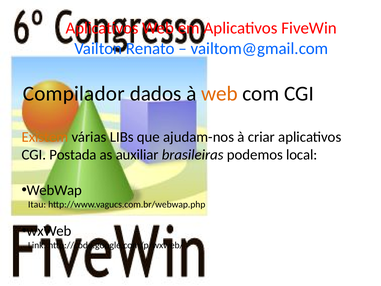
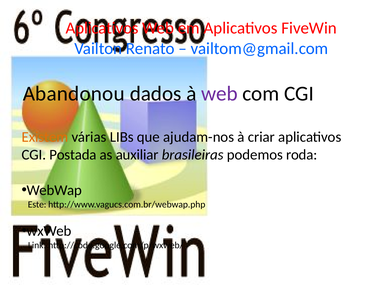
Compilador: Compilador -> Abandonou (74, 93)
web colour: orange -> purple (219, 93)
local: local -> roda (302, 155)
Itau: Itau -> Este (37, 204)
